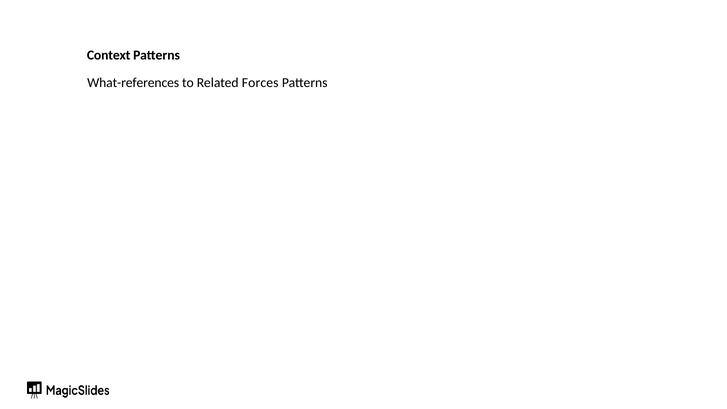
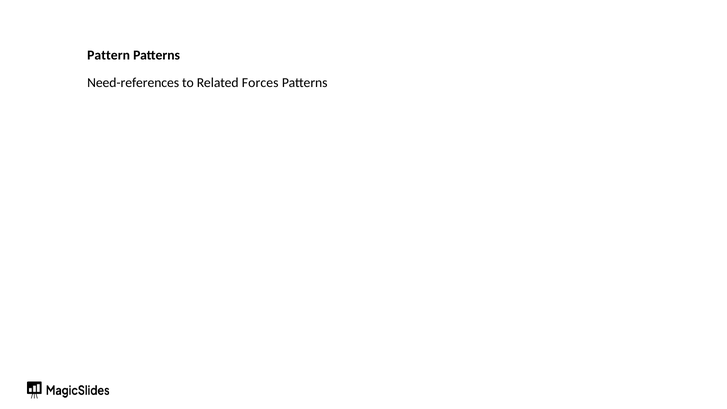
Context: Context -> Pattern (109, 55)
What-references: What-references -> Need-references (133, 83)
